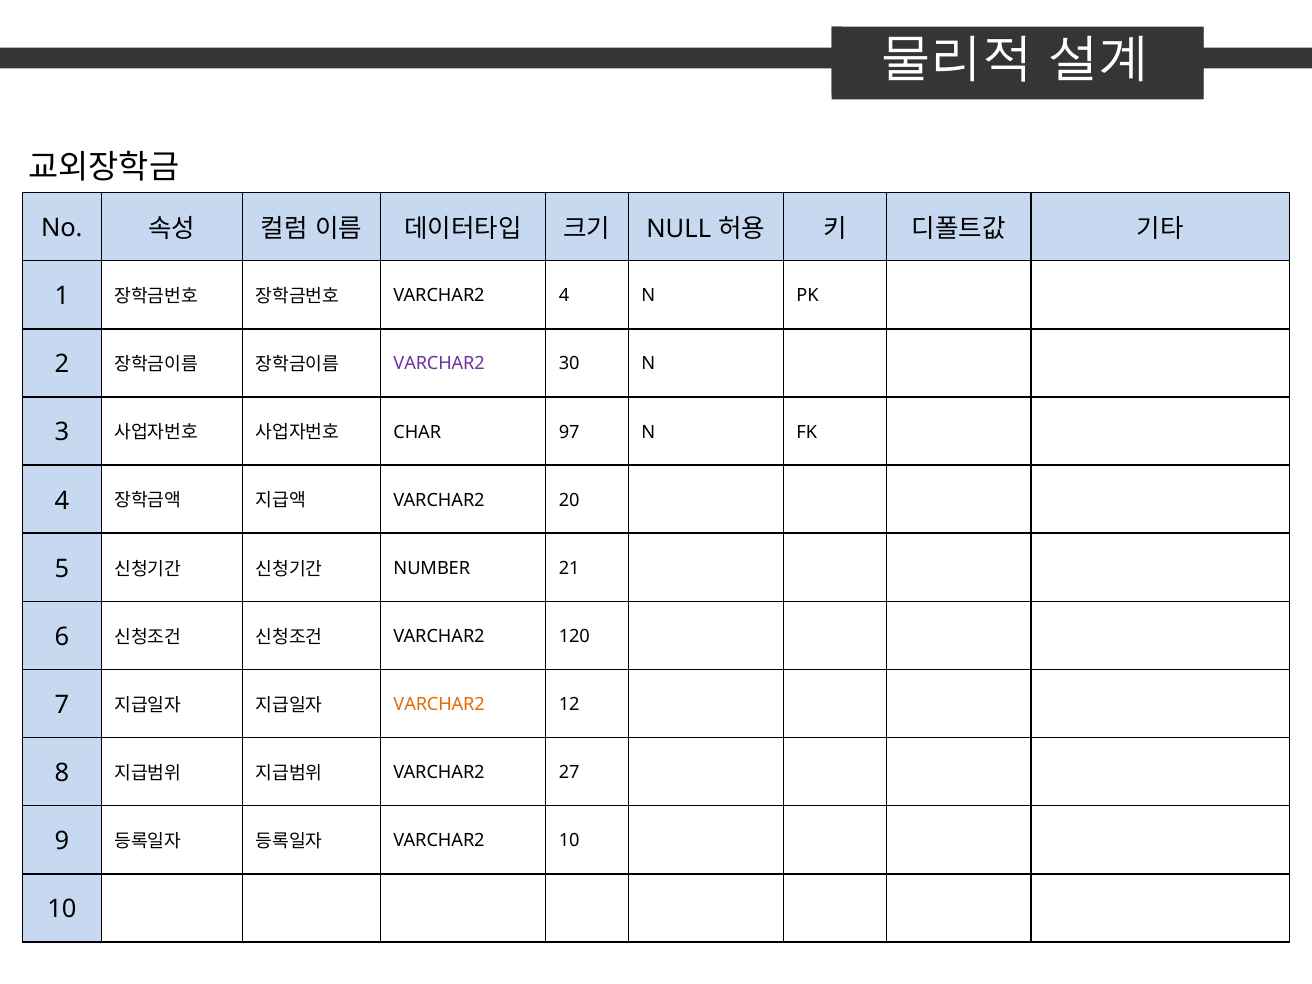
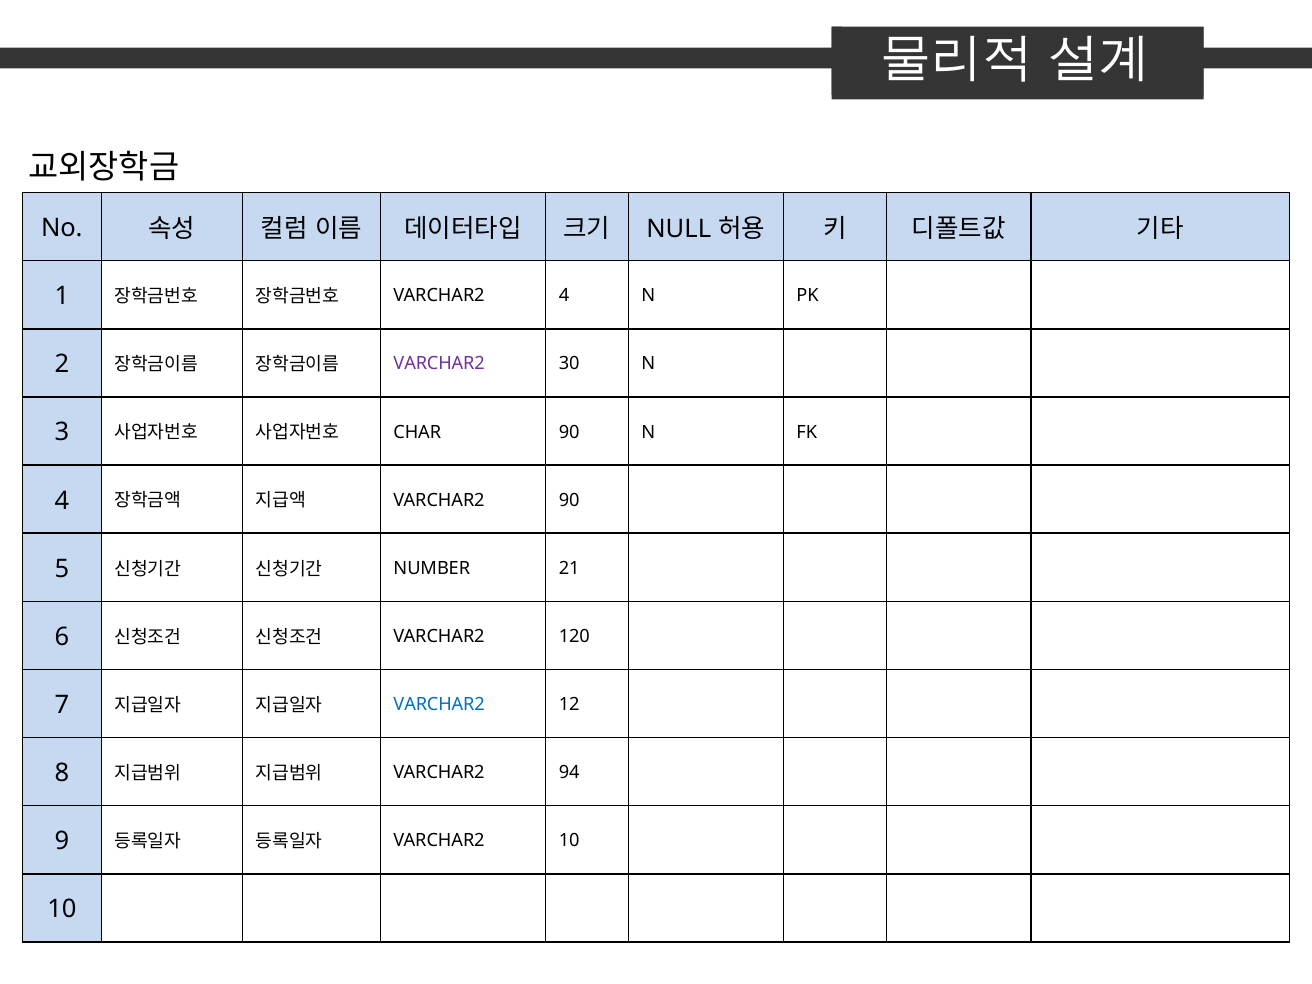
CHAR 97: 97 -> 90 (569, 432)
VARCHAR2 20: 20 -> 90 (569, 500)
VARCHAR2 colour: orange -> blue (439, 705)
27: 27 -> 94 (569, 773)
